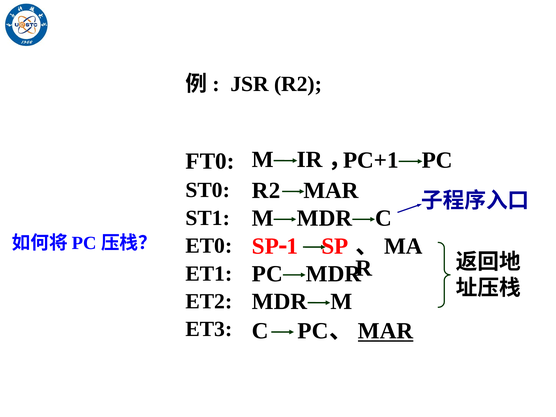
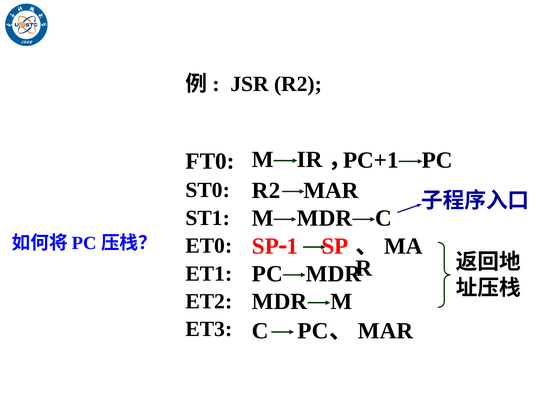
MAR underline: present -> none (386, 331)
